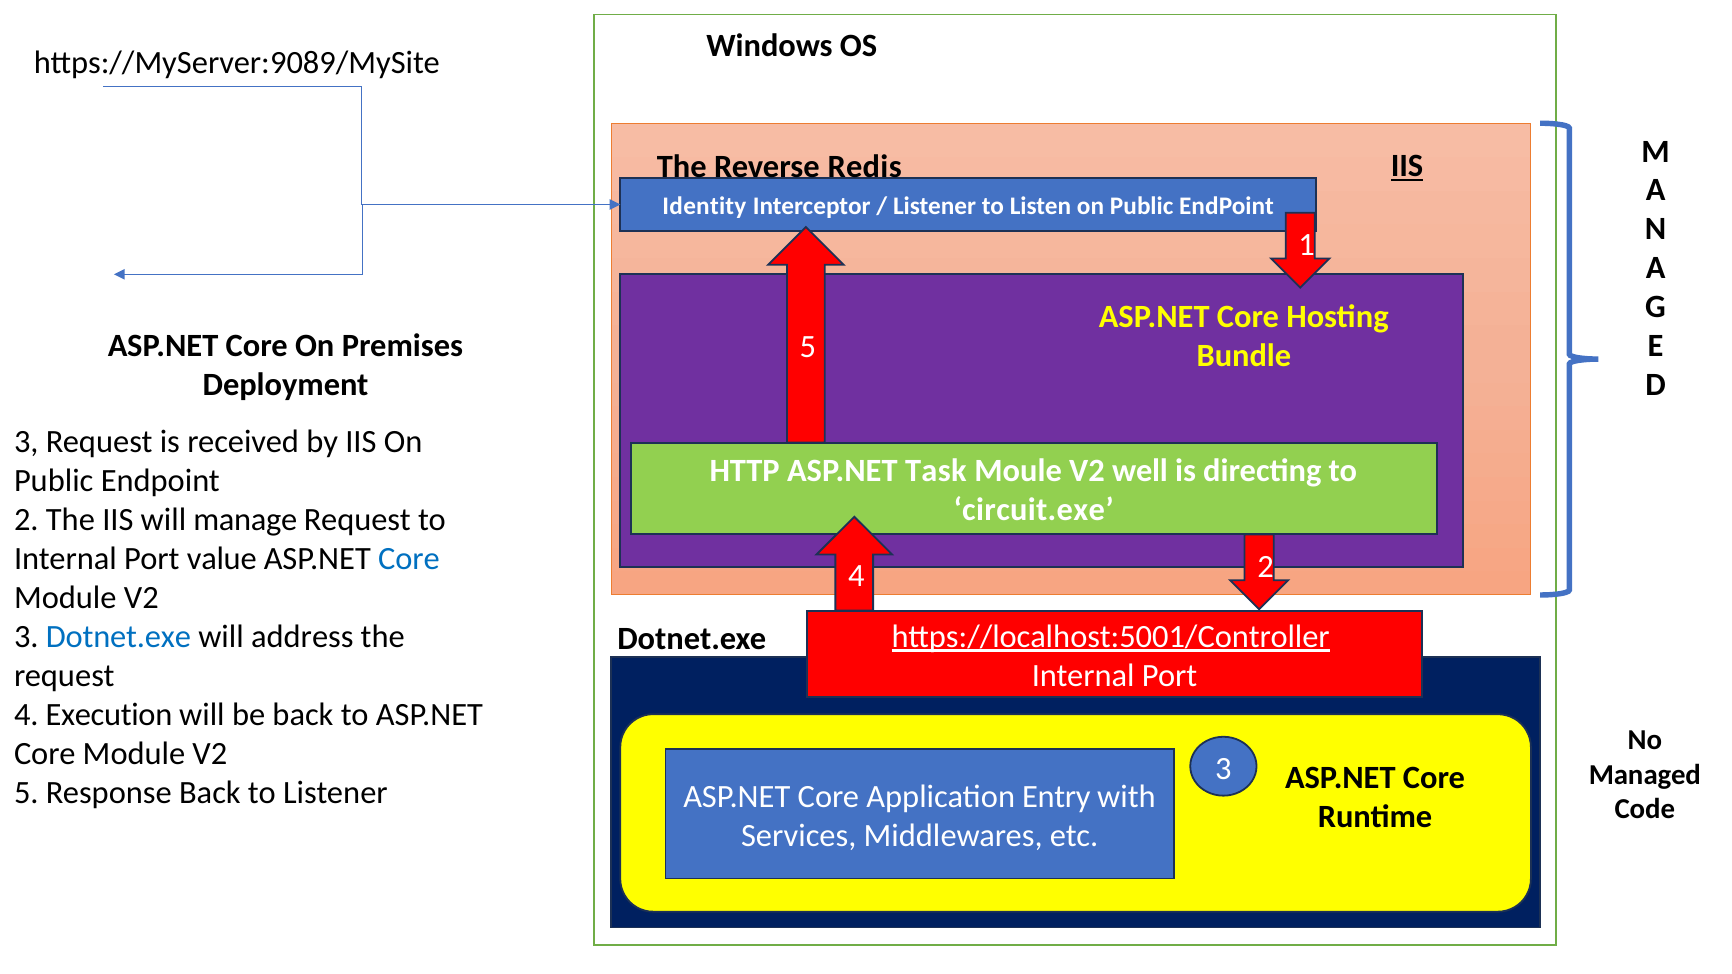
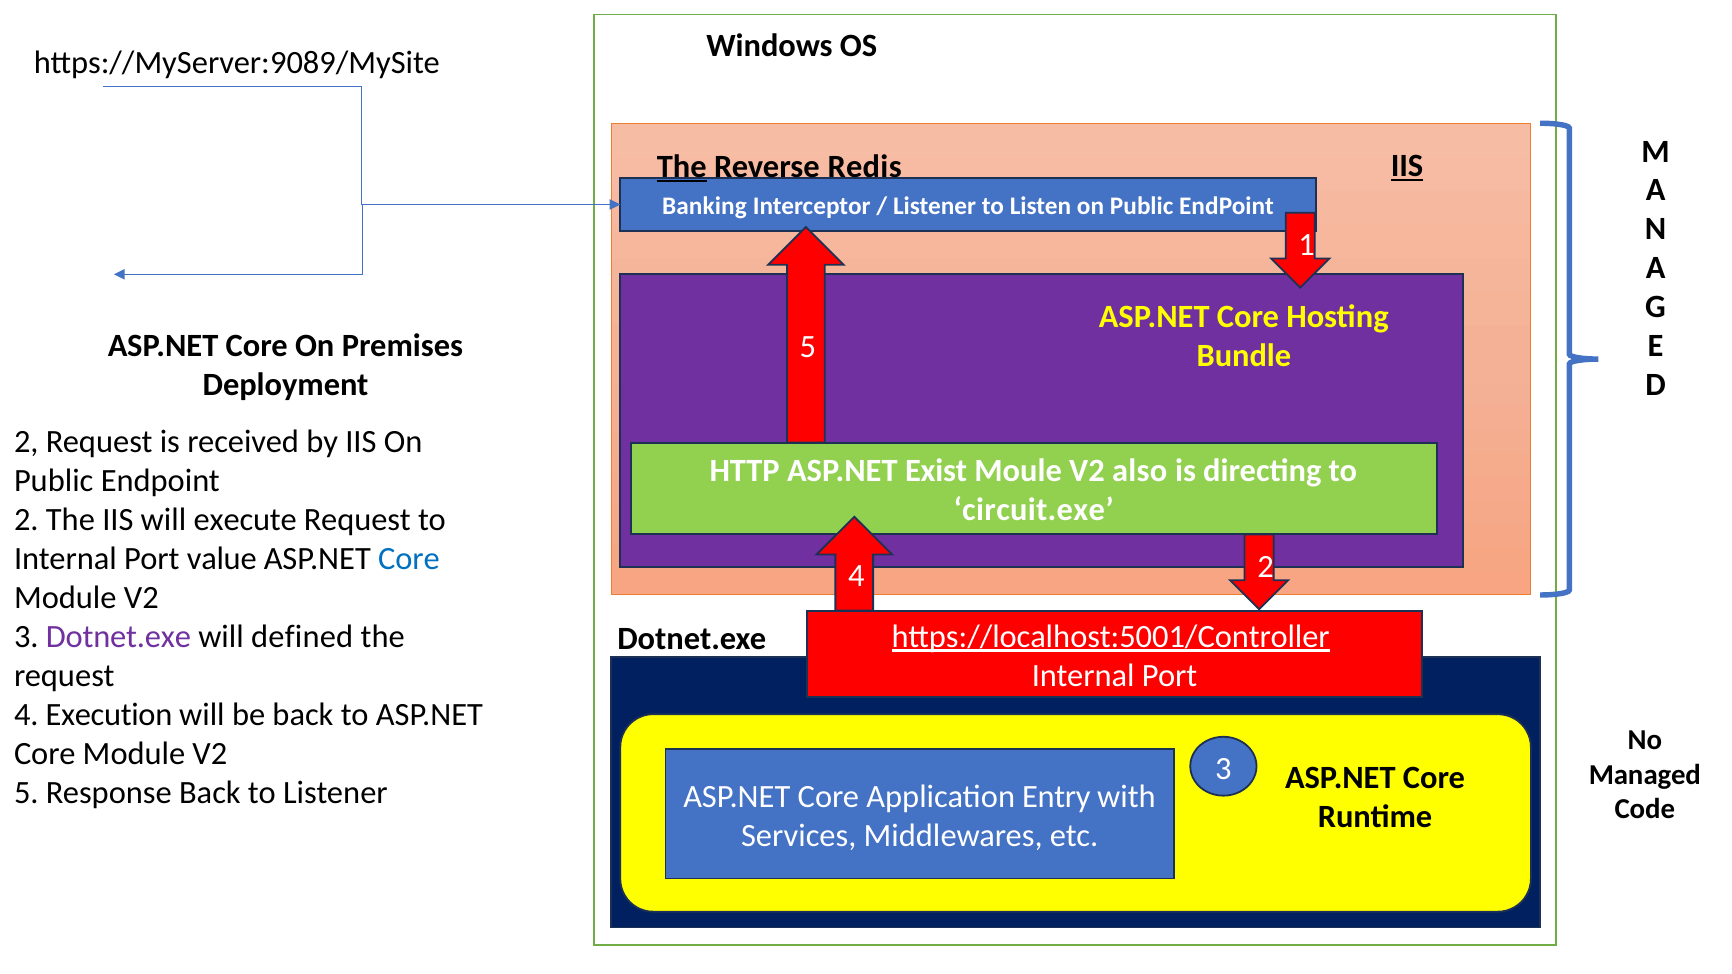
The underline: none -> present (682, 167)
Identity: Identity -> Banking (705, 206)
3: 3 -> 2 (26, 442)
Task: Task -> Exist (936, 471)
well: well -> also (1140, 471)
manage: manage -> execute (245, 520)
Dotnet.exe colour: blue -> purple (118, 637)
address: address -> defined (302, 637)
